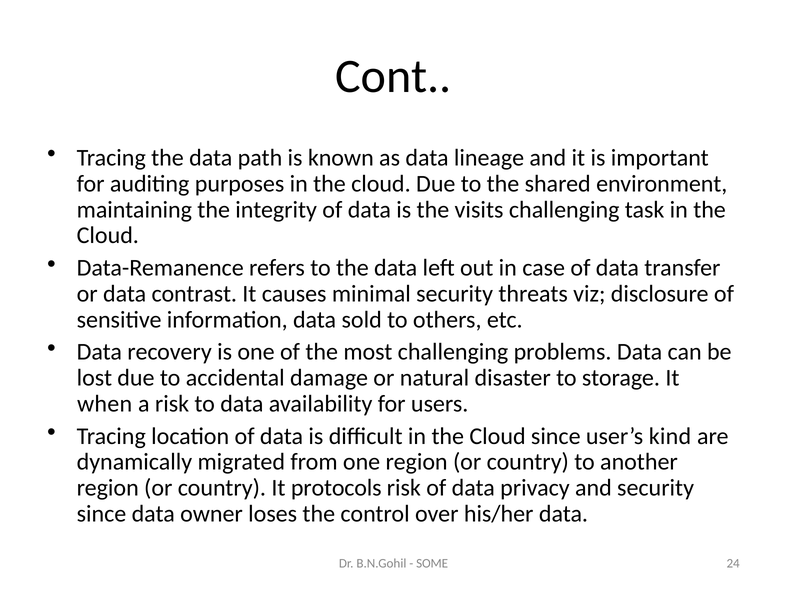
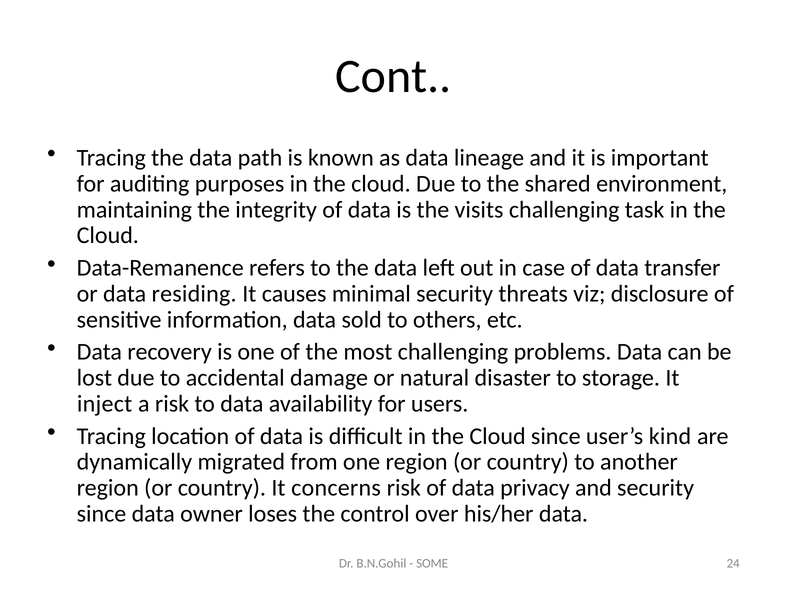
contrast: contrast -> residing (194, 294)
when: when -> inject (105, 404)
protocols: protocols -> concerns (336, 488)
